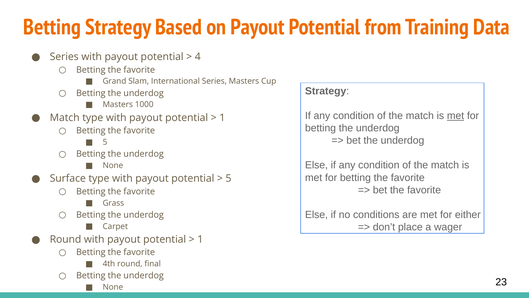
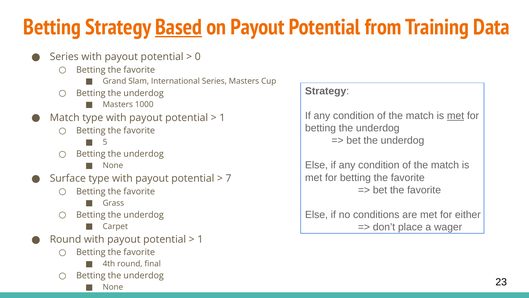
Based underline: none -> present (179, 27)
4: 4 -> 0 (198, 57)
5: 5 -> 7 (228, 178)
